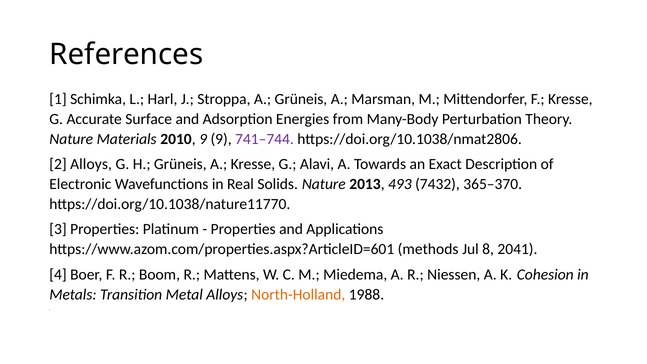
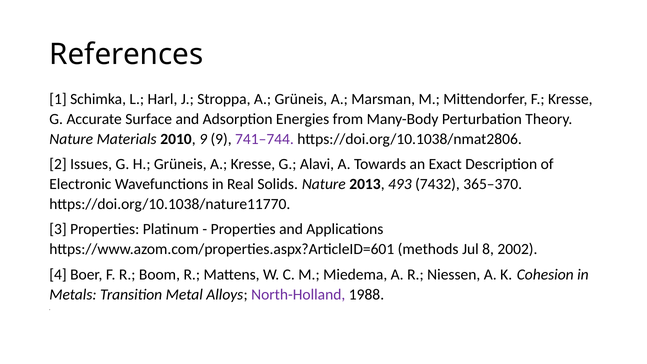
2 Alloys: Alloys -> Issues (91, 164)
2041: 2041 -> 2002 (517, 249)
North-Holland colour: orange -> purple (298, 294)
